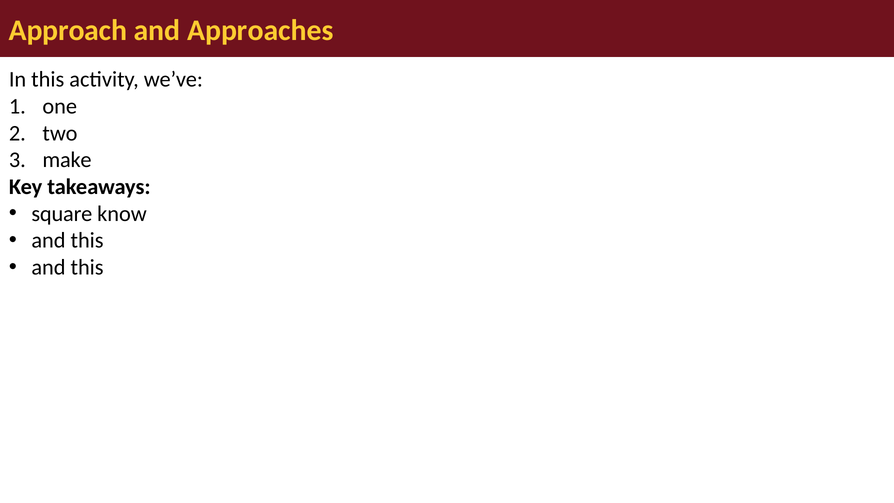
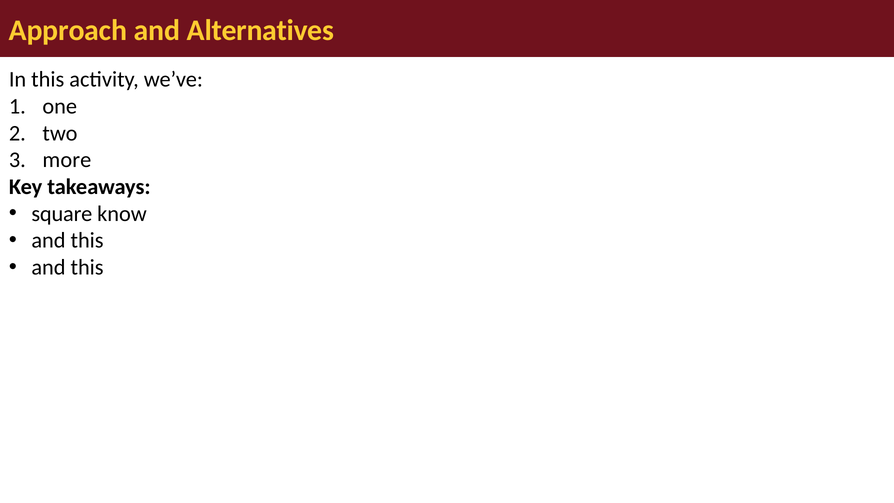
Approaches: Approaches -> Alternatives (260, 31)
make: make -> more (67, 160)
